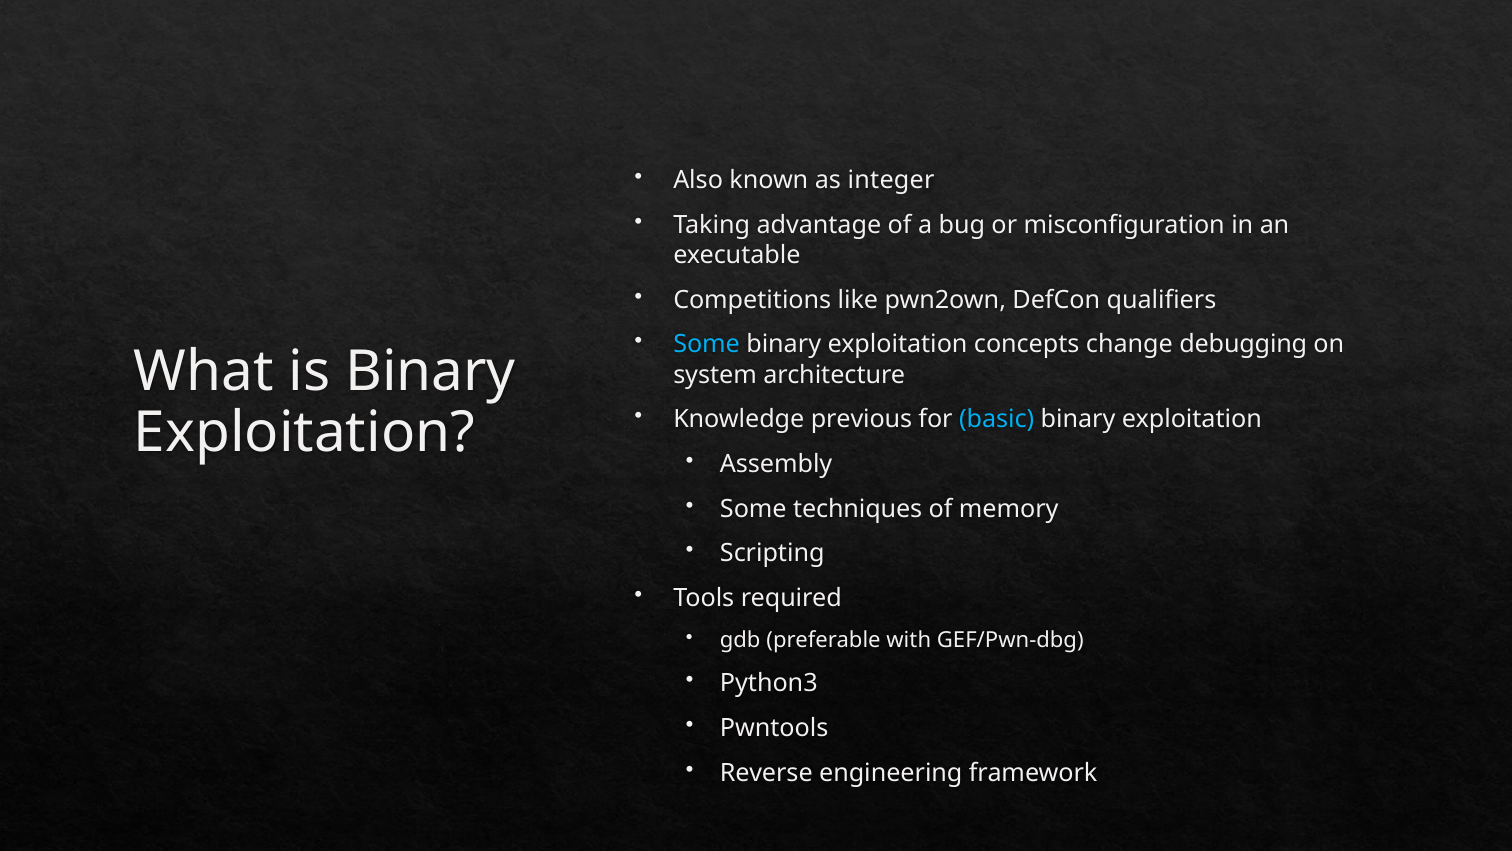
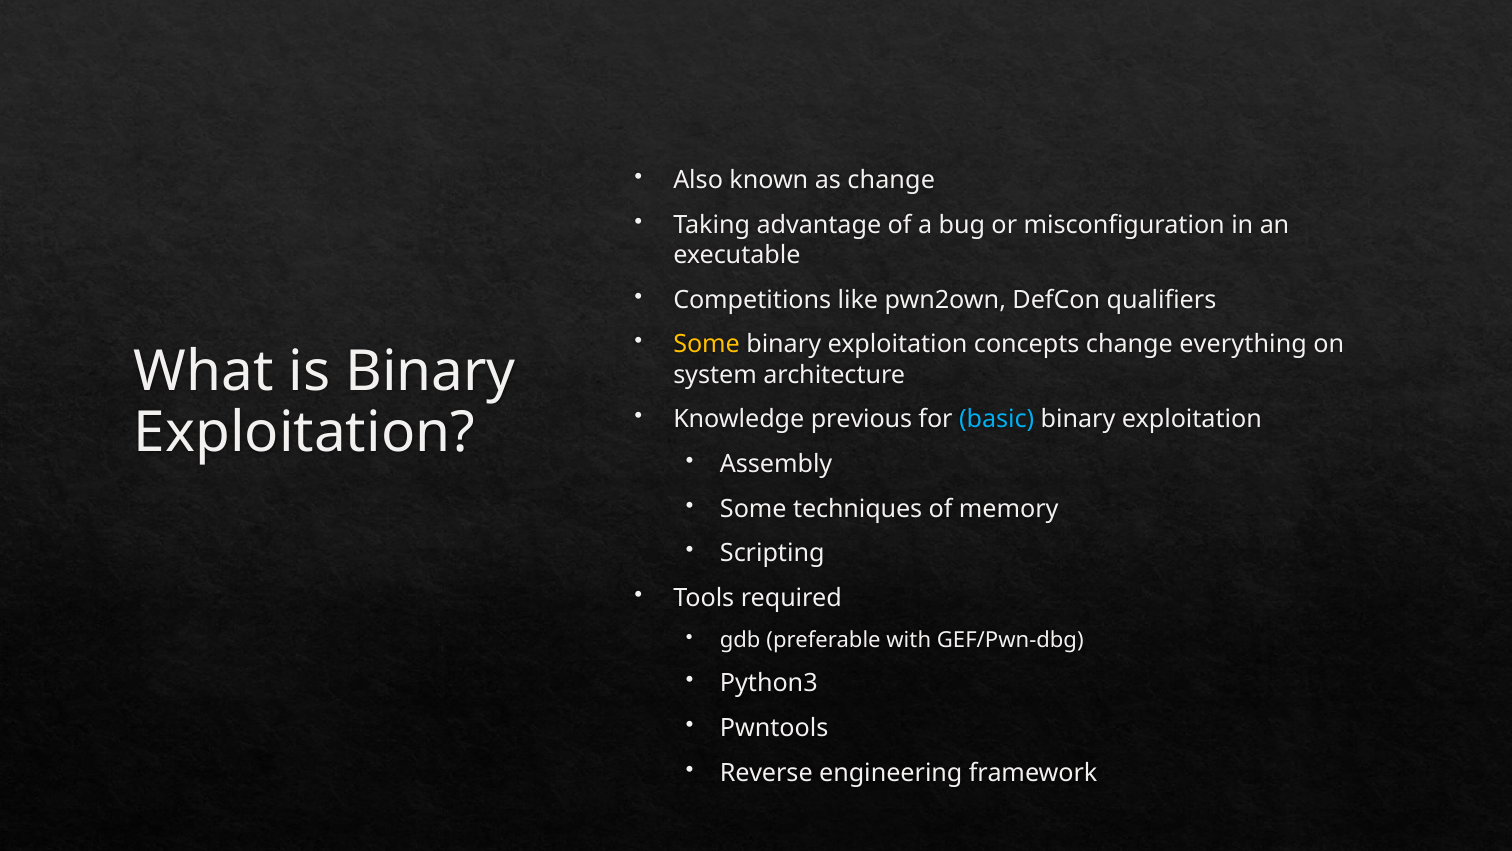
as integer: integer -> change (891, 180)
Some colour: light blue -> yellow (707, 344)
debugging: debugging -> everything (1243, 344)
